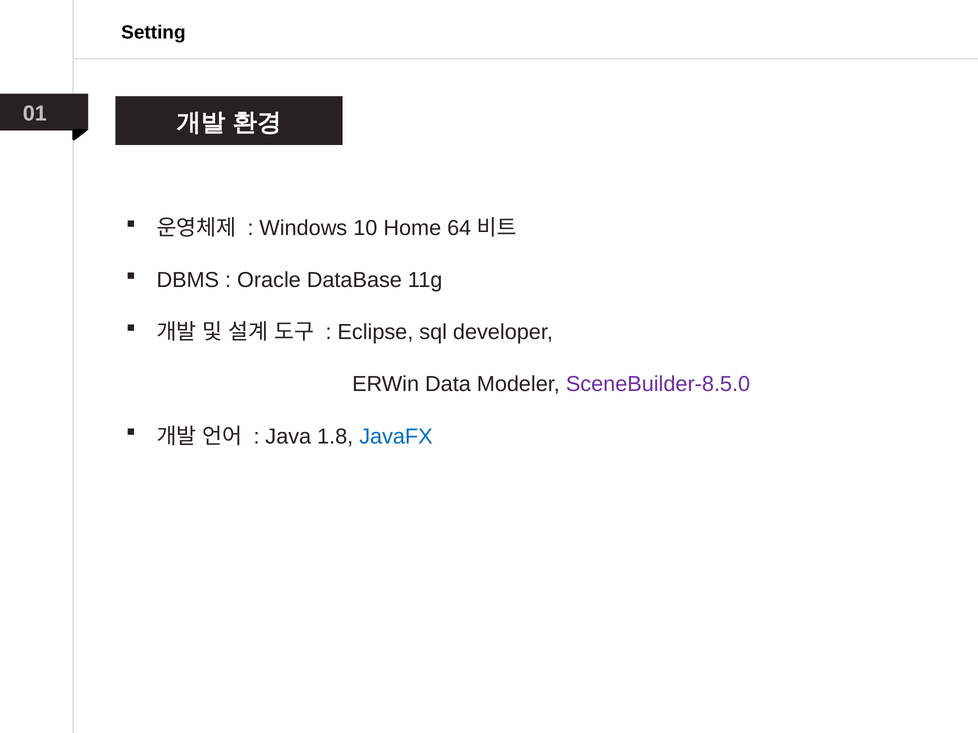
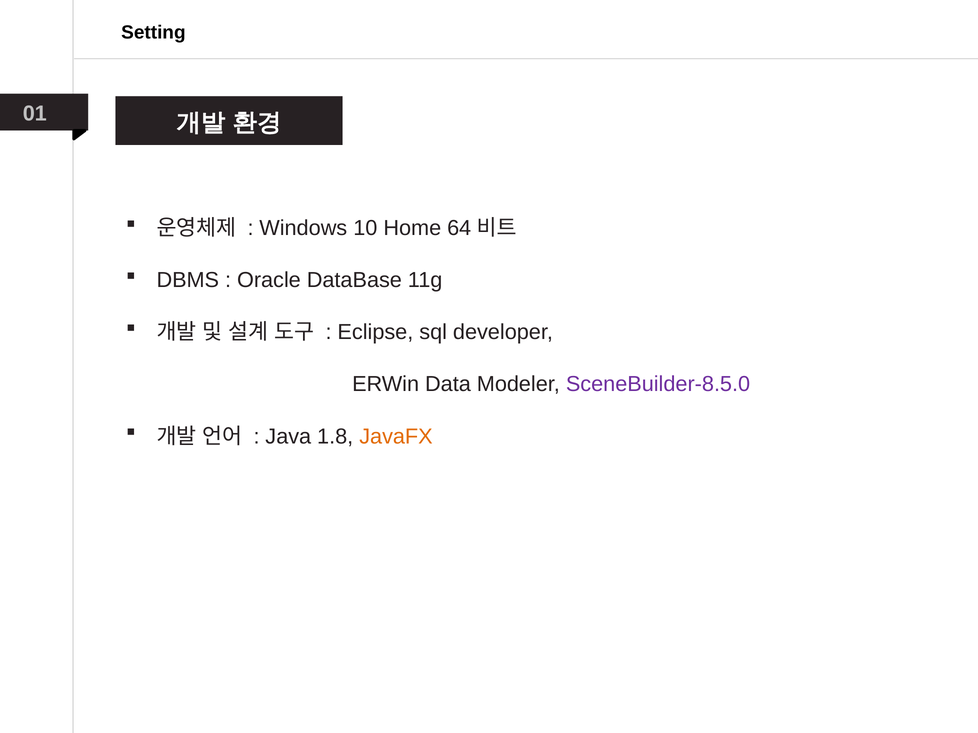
JavaFX colour: blue -> orange (396, 437)
